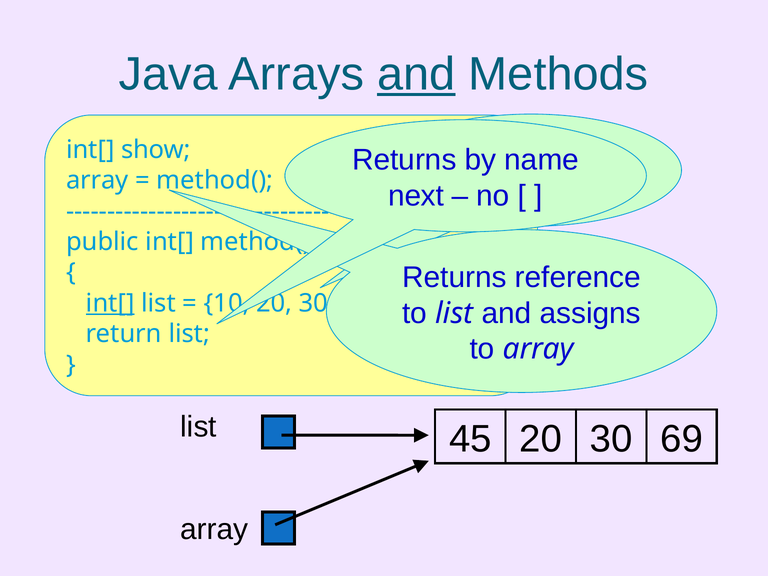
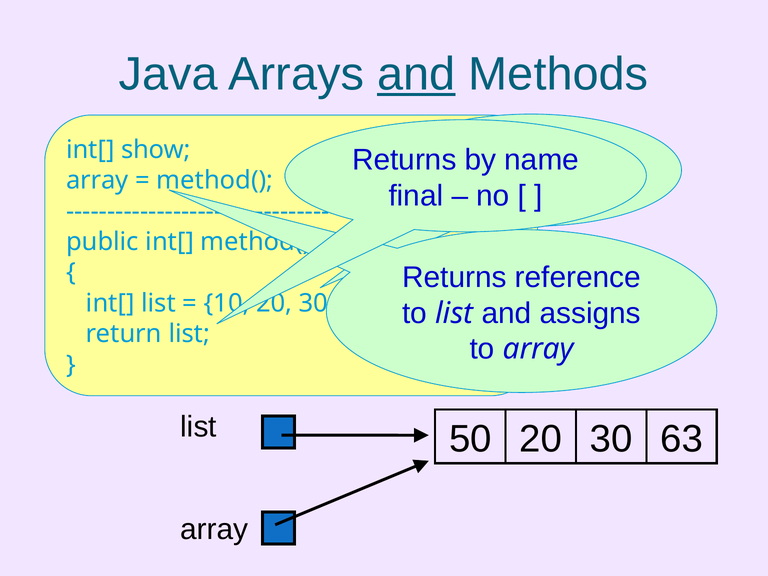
next: next -> final (416, 196)
int[ underline: present -> none (110, 303)
45: 45 -> 50 (470, 439)
69: 69 -> 63 (682, 439)
